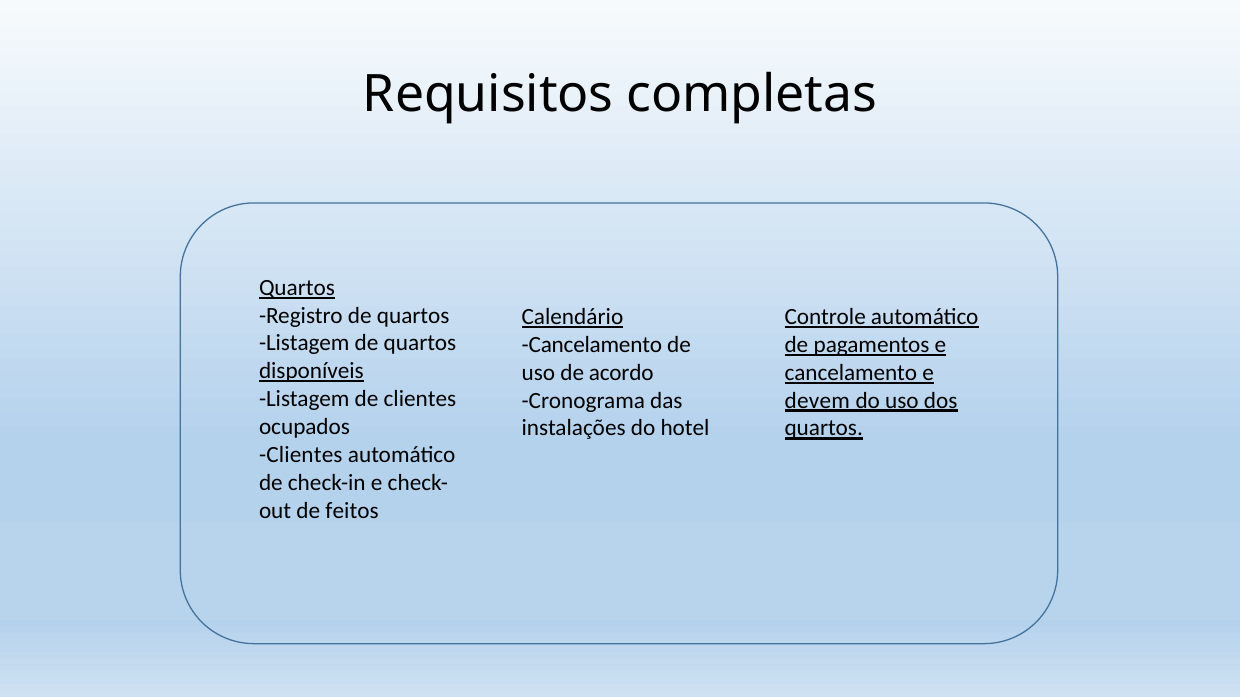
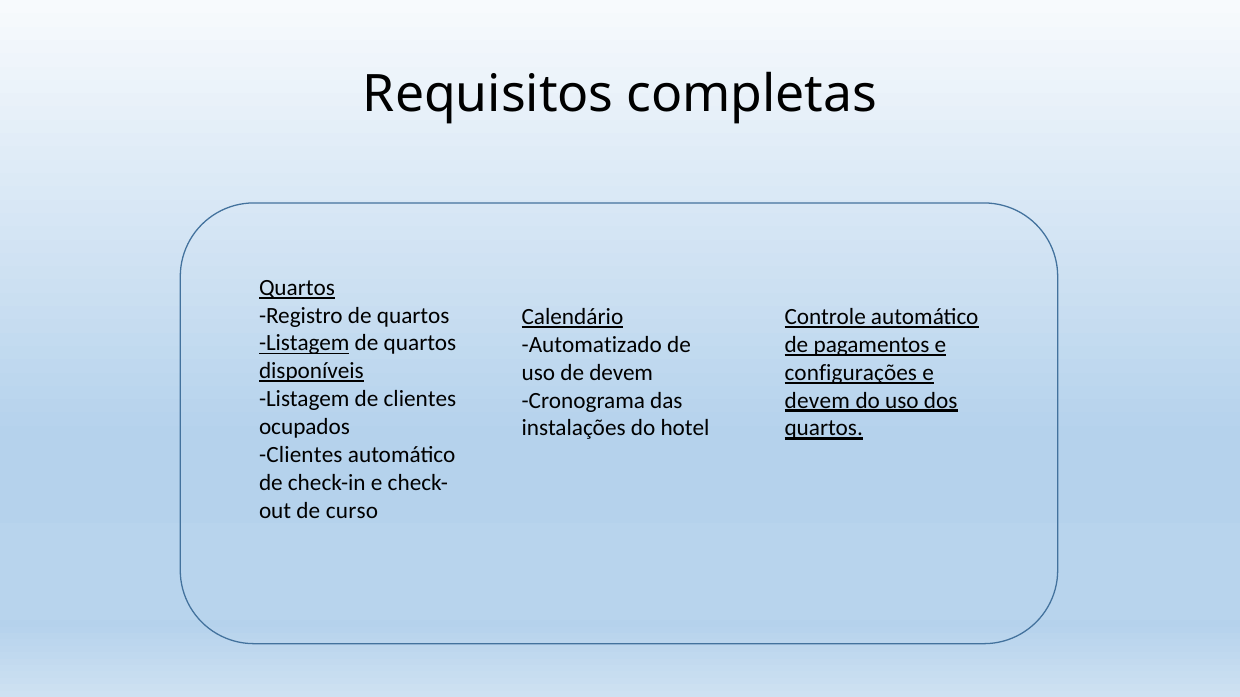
Listagem underline: none -> present (304, 344)
Cancelamento: Cancelamento -> Automatizado (592, 345)
de acordo: acordo -> devem (621, 373)
cancelamento: cancelamento -> configurações (851, 373)
feitos: feitos -> curso (352, 511)
